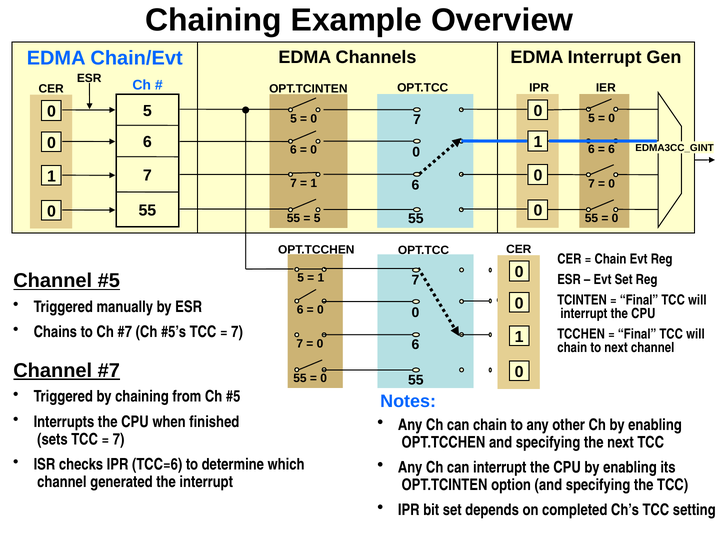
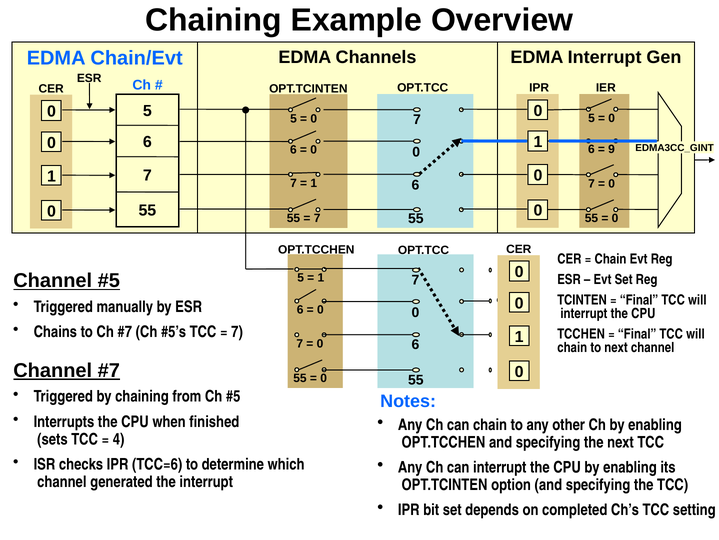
6: 6 -> 9 (612, 149)
5: 5 -> 7 (317, 218)
7: 7 -> 4 (119, 439)
